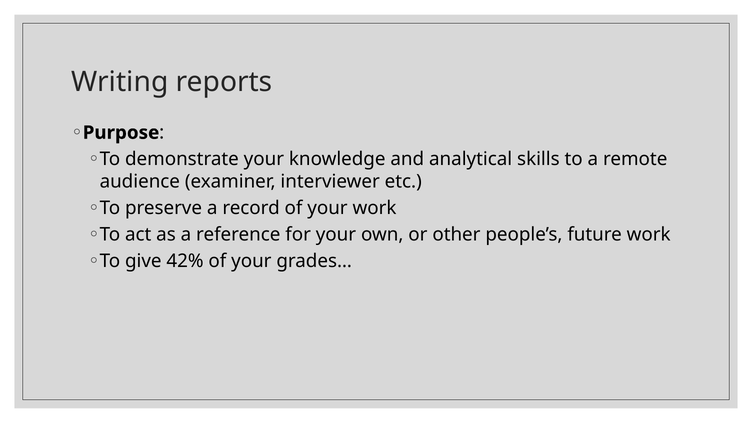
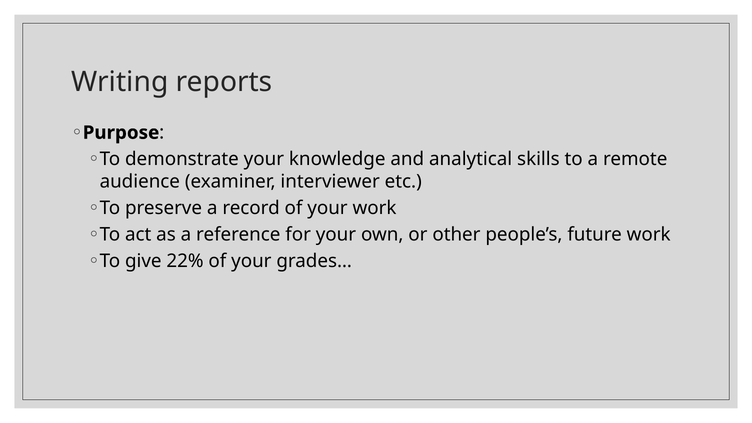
42%: 42% -> 22% (185, 261)
